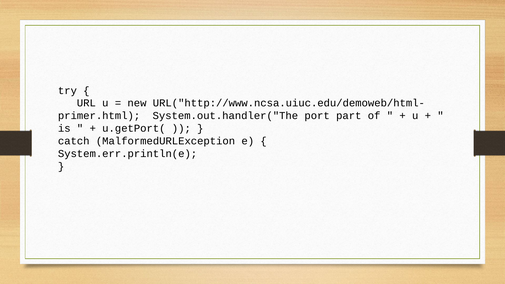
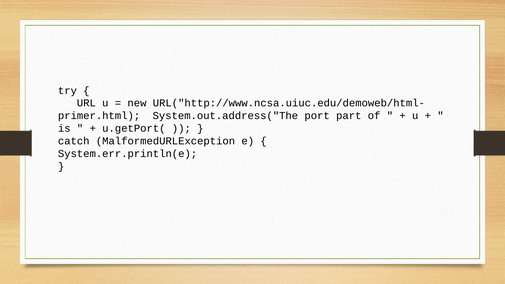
System.out.handler("The: System.out.handler("The -> System.out.address("The (225, 116)
